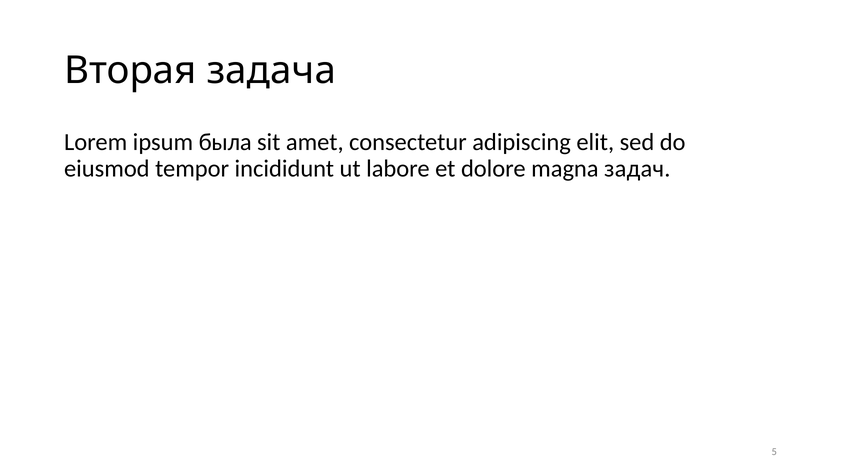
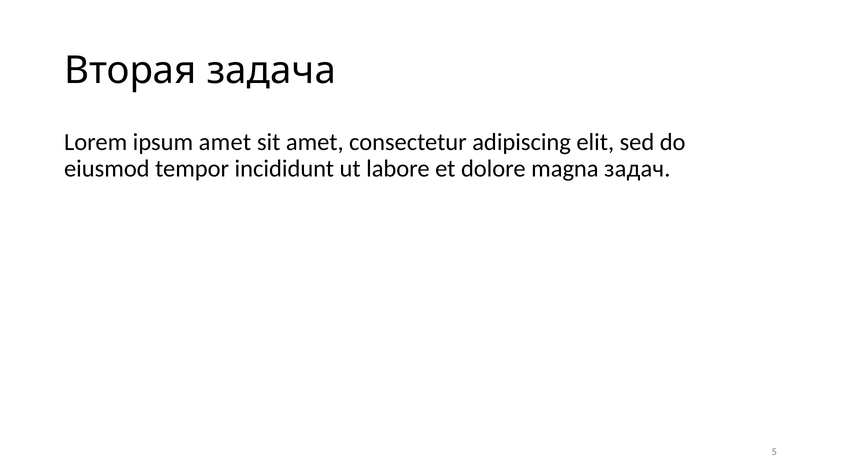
ipsum была: была -> amet (225, 142)
